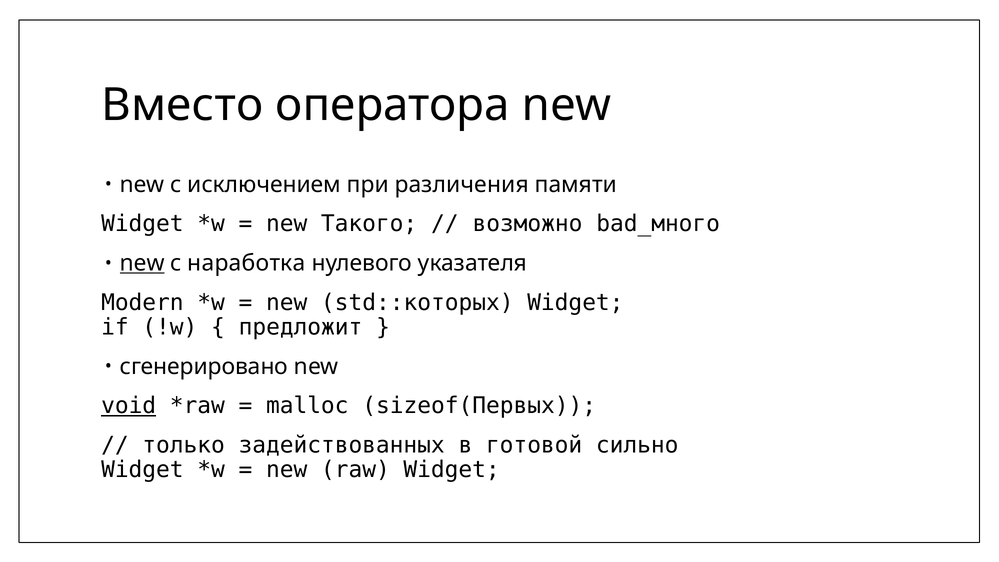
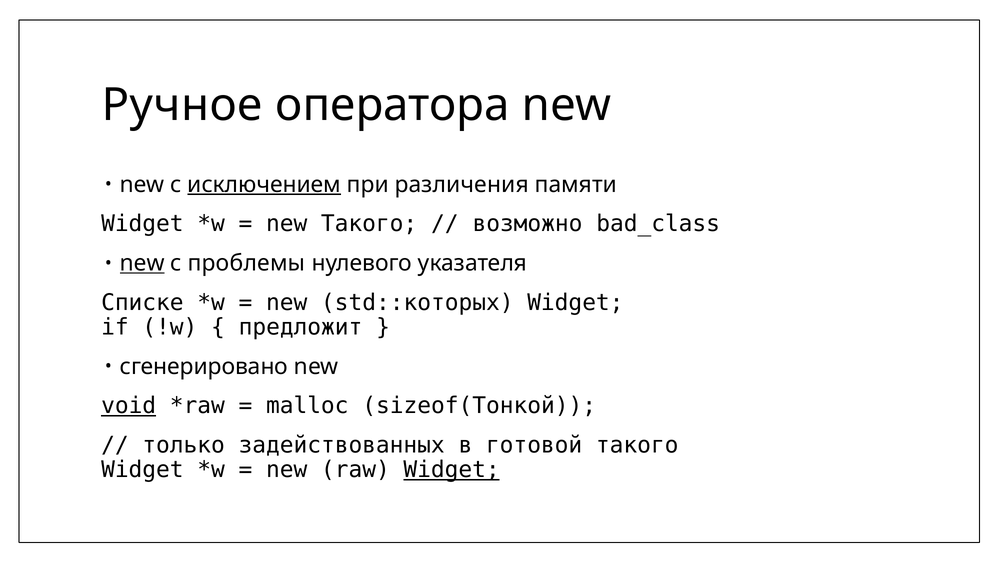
Вместо: Вместо -> Ручное (182, 105)
исключением underline: none -> present (264, 185)
bad_много: bad_много -> bad_сlass (658, 224)
наработка: наработка -> проблемы (247, 263)
Modern: Modern -> Списке (142, 302)
sizeof(Первых: sizeof(Первых -> sizeof(Тонкой (479, 406)
готовой сильно: сильно -> такого (637, 445)
Widget underline: none -> present (452, 470)
